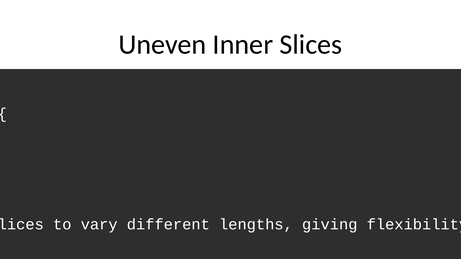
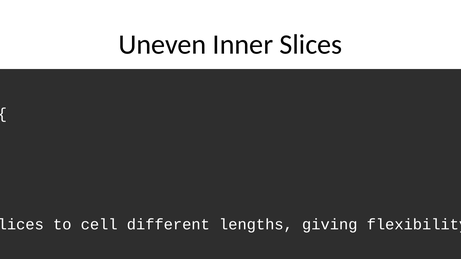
vary: vary -> cell (99, 225)
